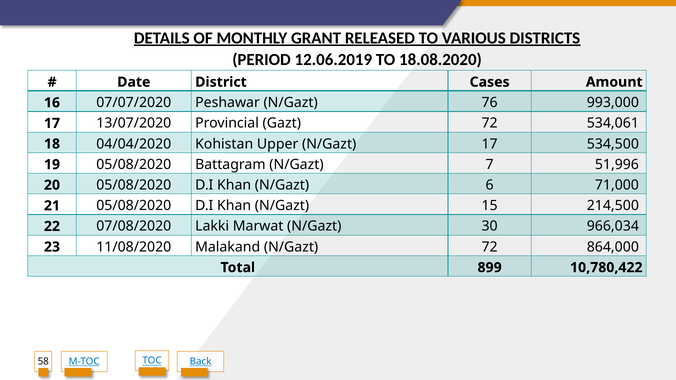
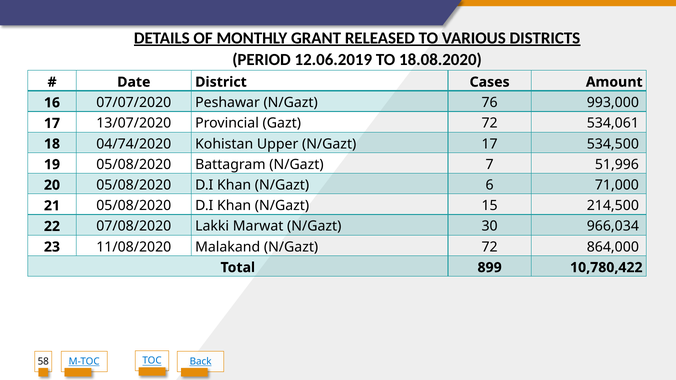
04/04/2020: 04/04/2020 -> 04/74/2020 (134, 144)
